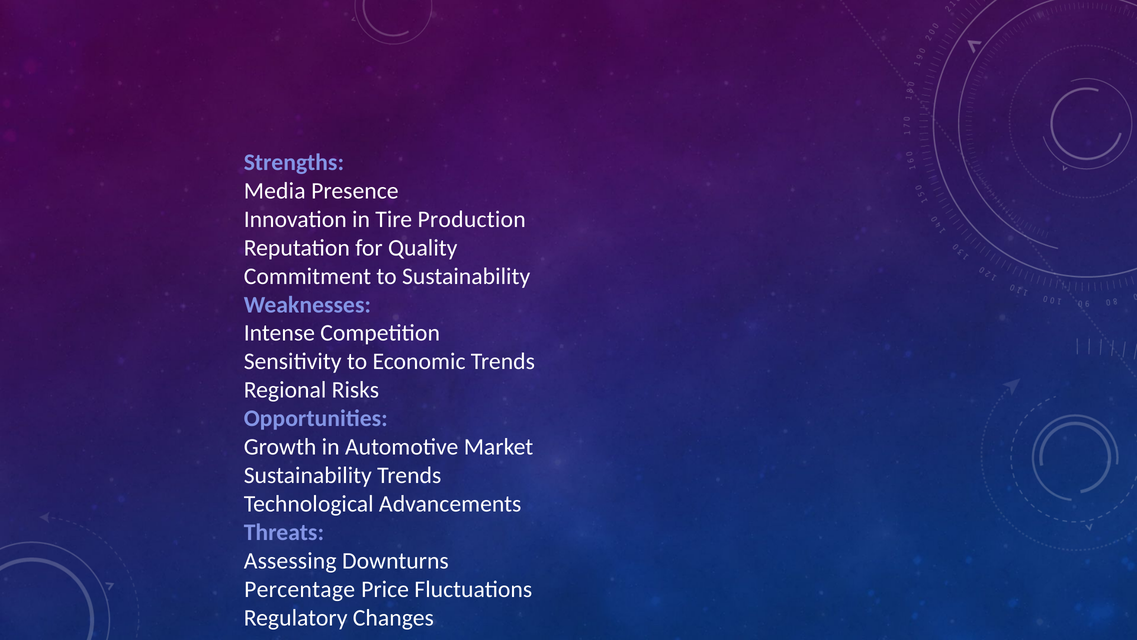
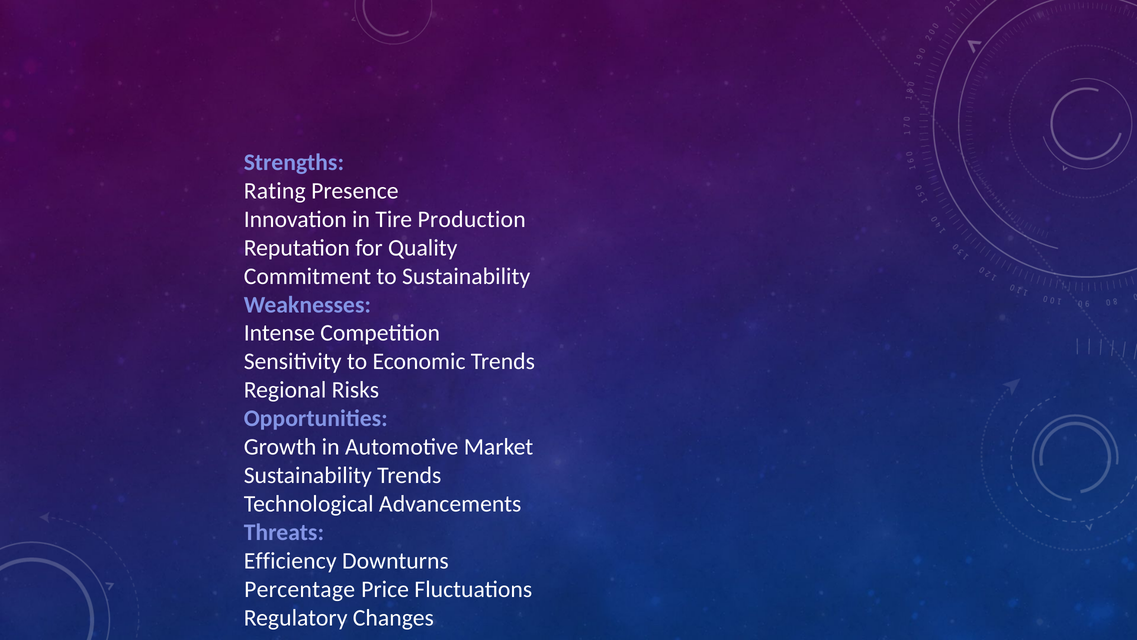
Media: Media -> Rating (275, 191)
Assessing: Assessing -> Efficiency (290, 560)
